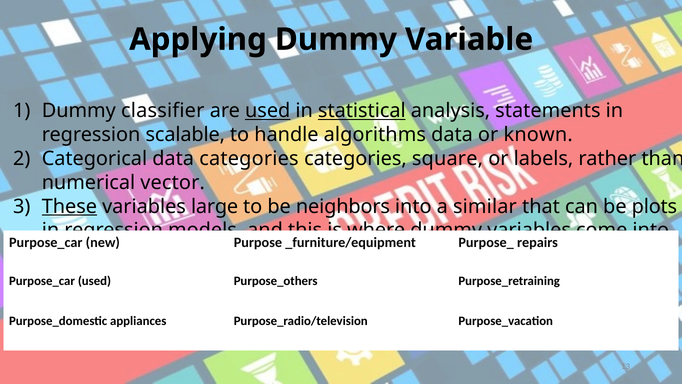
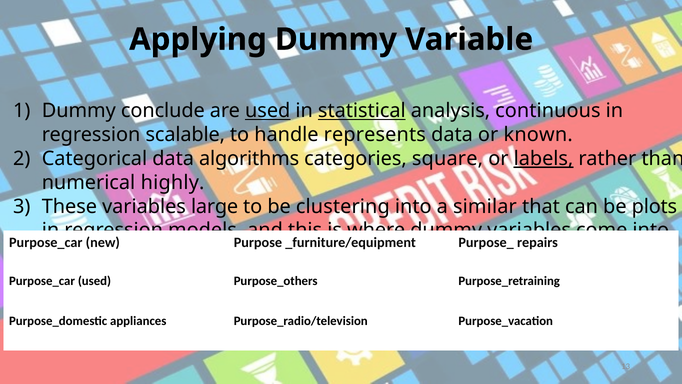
classifier: classifier -> conclude (163, 111)
statements: statements -> continuous (548, 111)
algorithms: algorithms -> represents (375, 135)
data categories: categories -> algorithms (249, 159)
labels underline: none -> present (544, 159)
vector: vector -> highly (173, 182)
These underline: present -> none (69, 206)
neighbors: neighbors -> clustering (343, 206)
